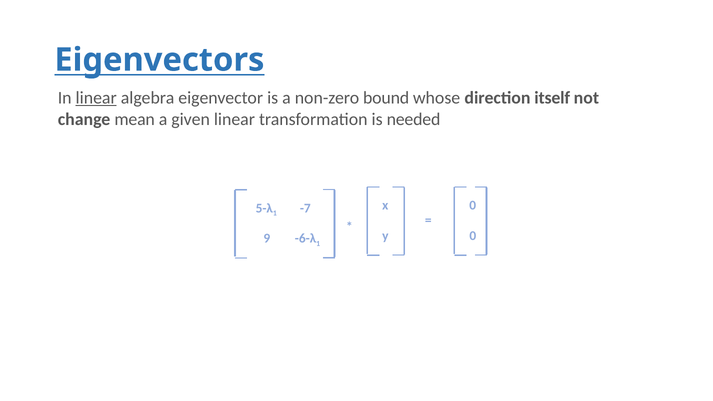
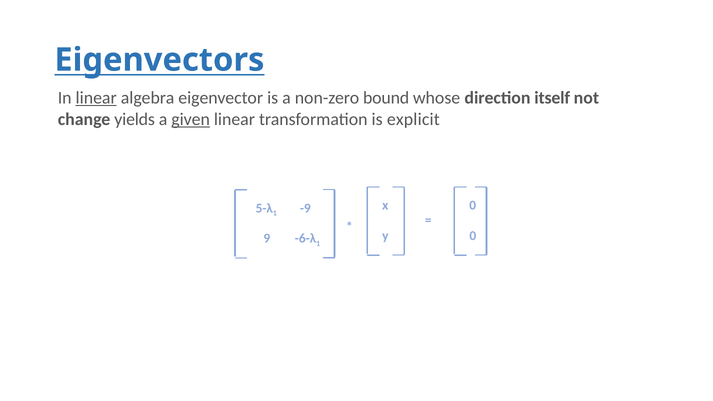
mean: mean -> yields (135, 119)
given underline: none -> present (191, 119)
needed: needed -> explicit (413, 119)
-7: -7 -> -9 (305, 208)
